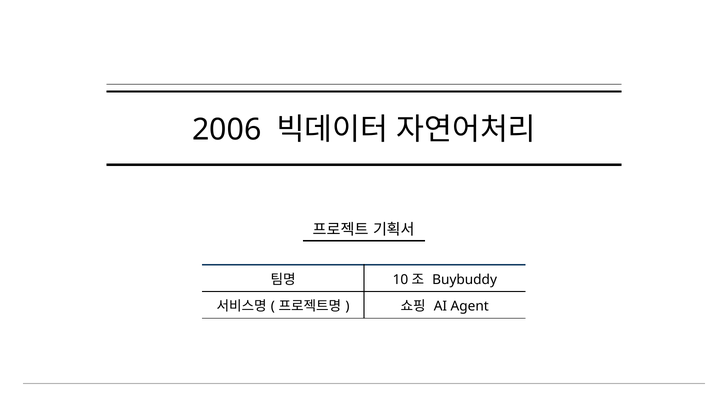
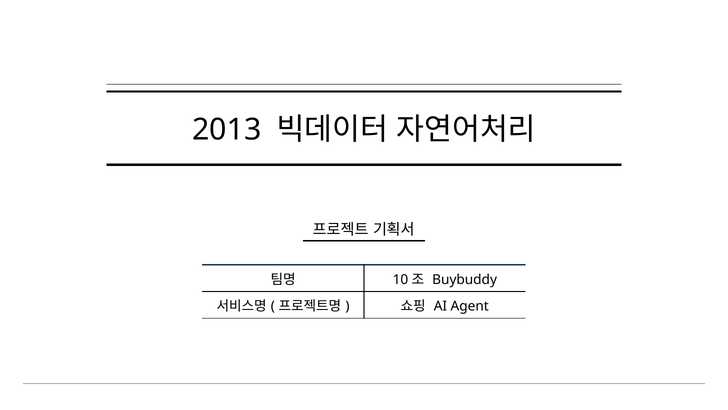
2006: 2006 -> 2013 (227, 130)
